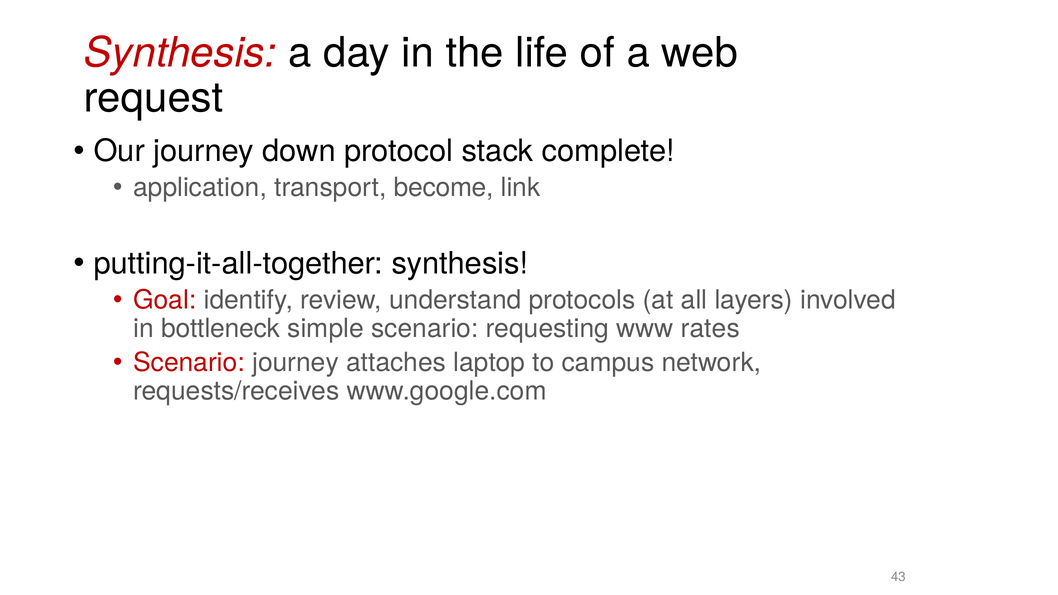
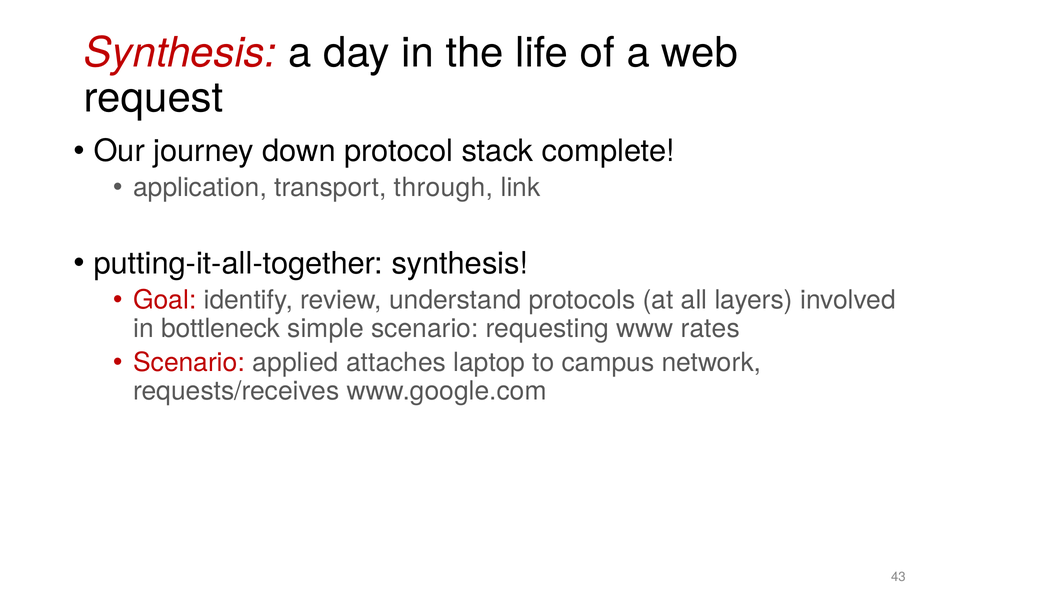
become: become -> through (443, 188)
Scenario journey: journey -> applied (295, 363)
